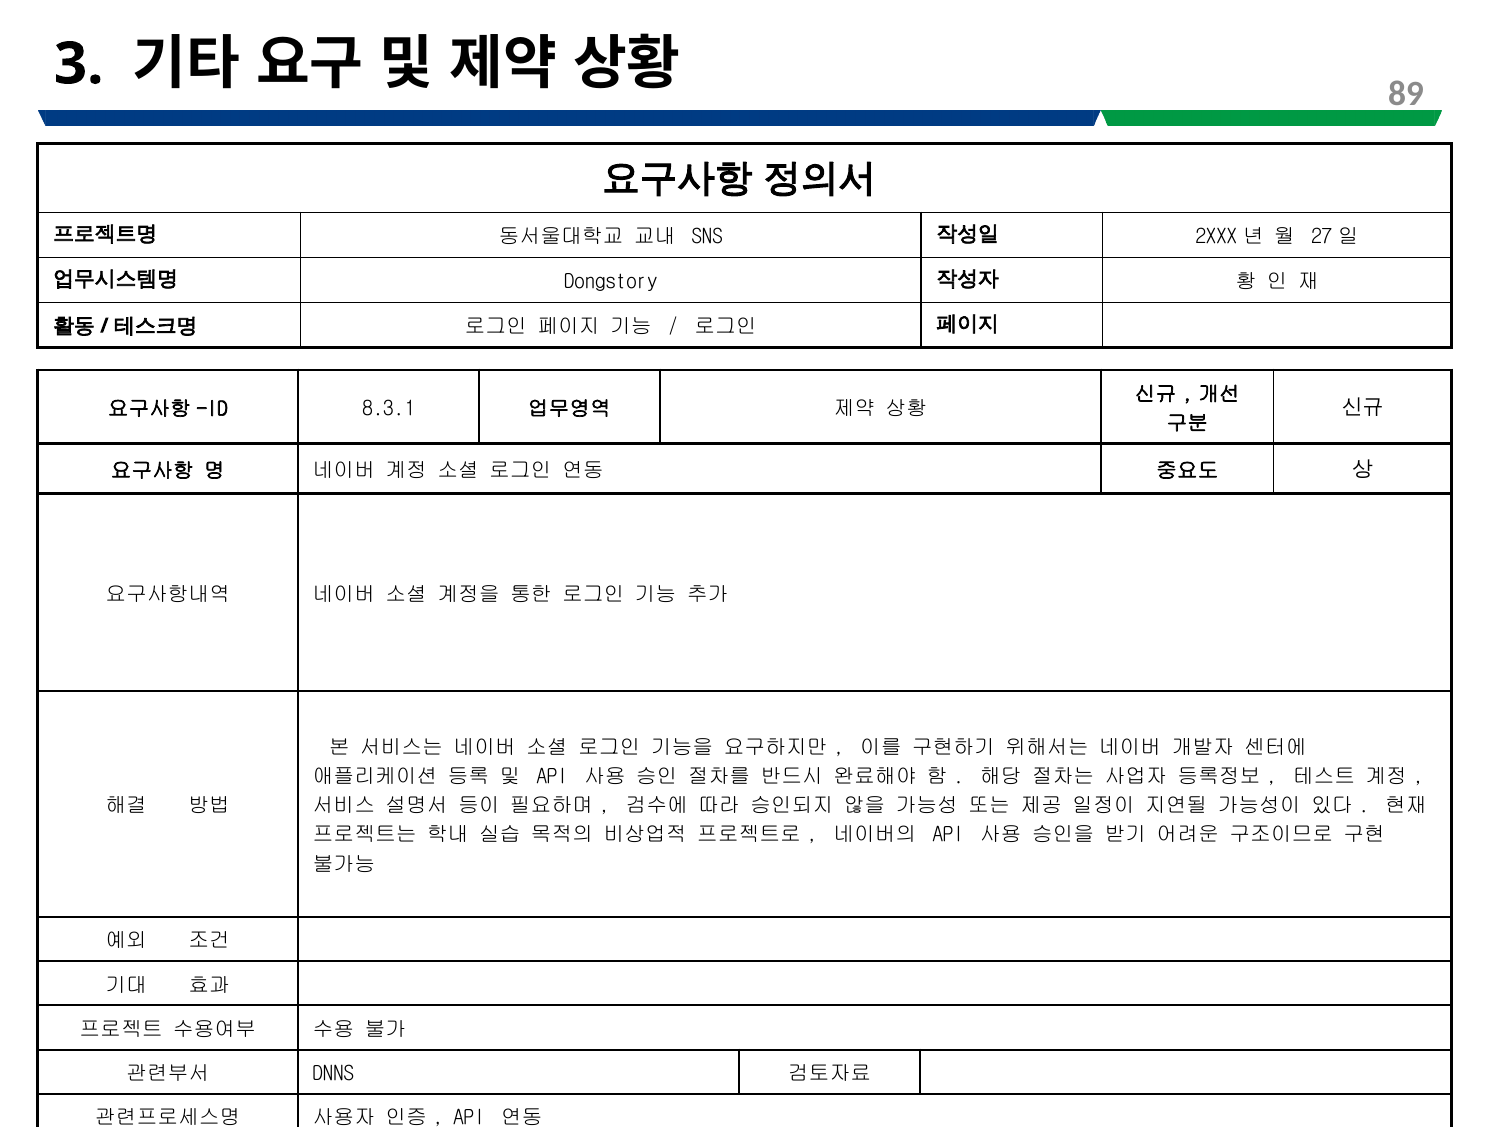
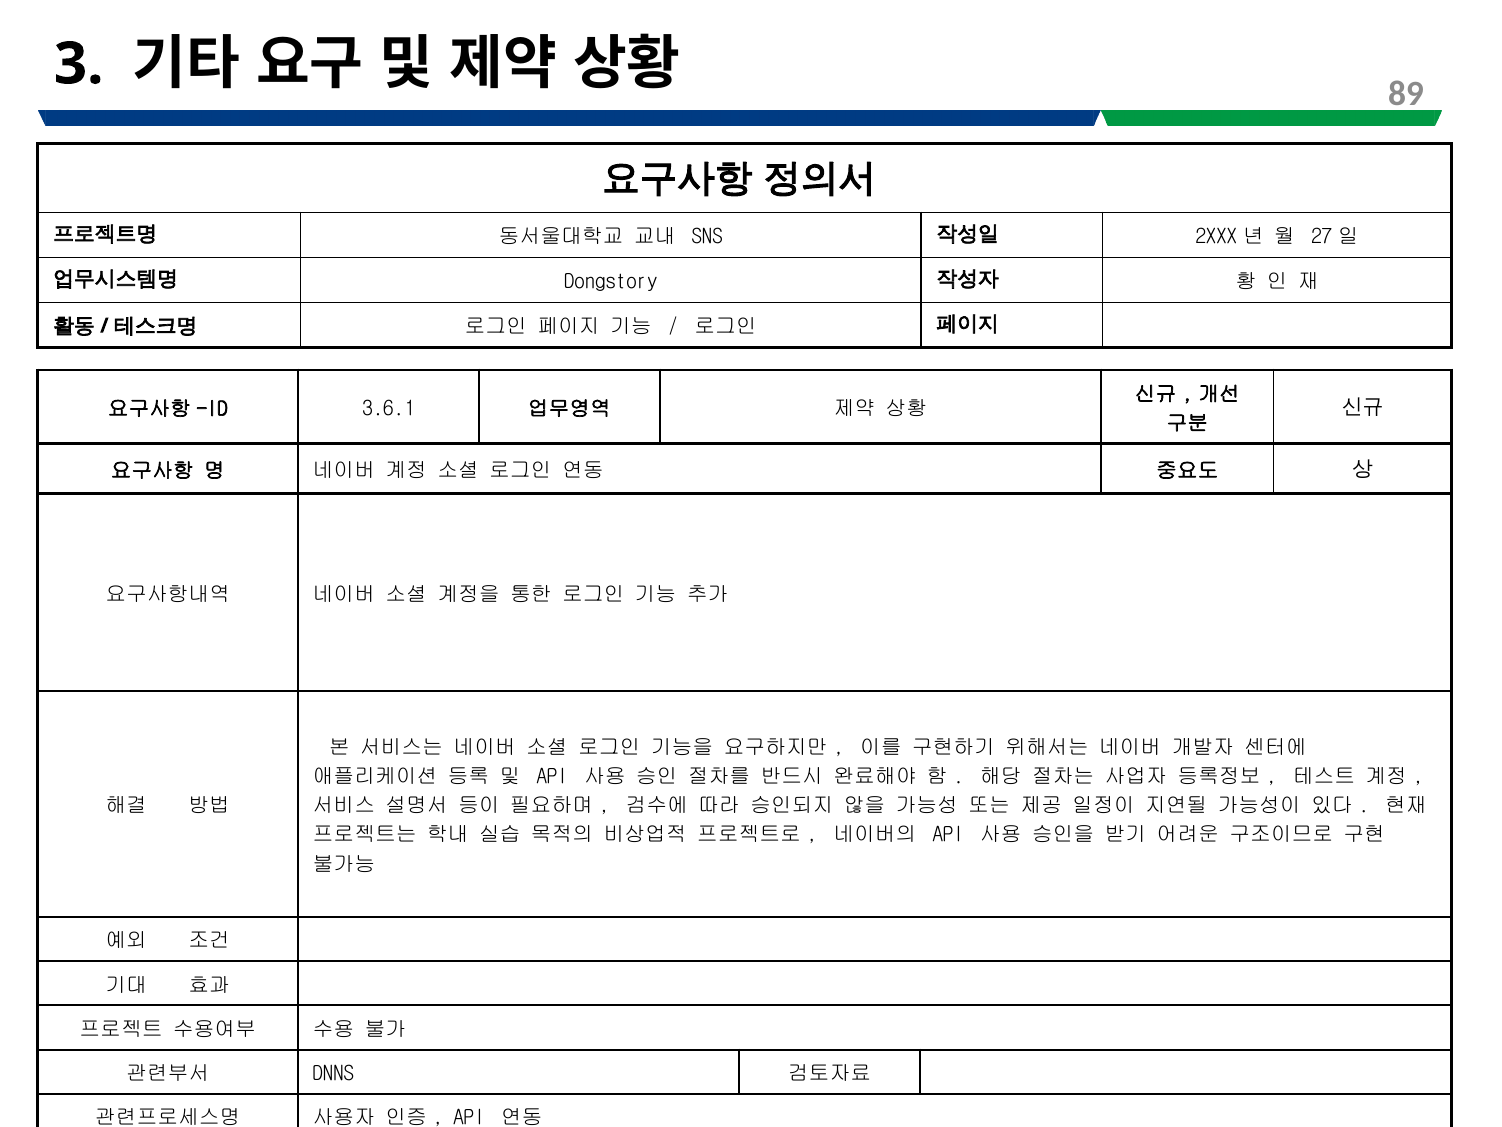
8.3.1: 8.3.1 -> 3.6.1 (388, 409)
